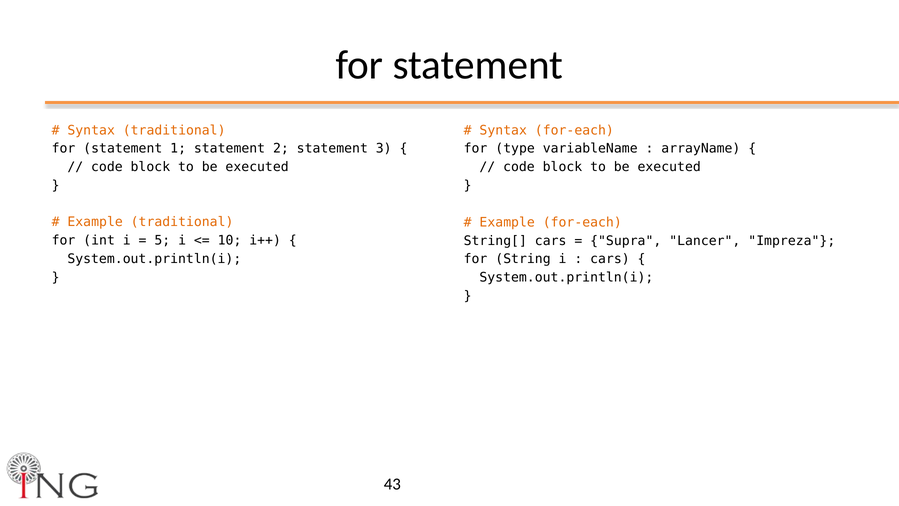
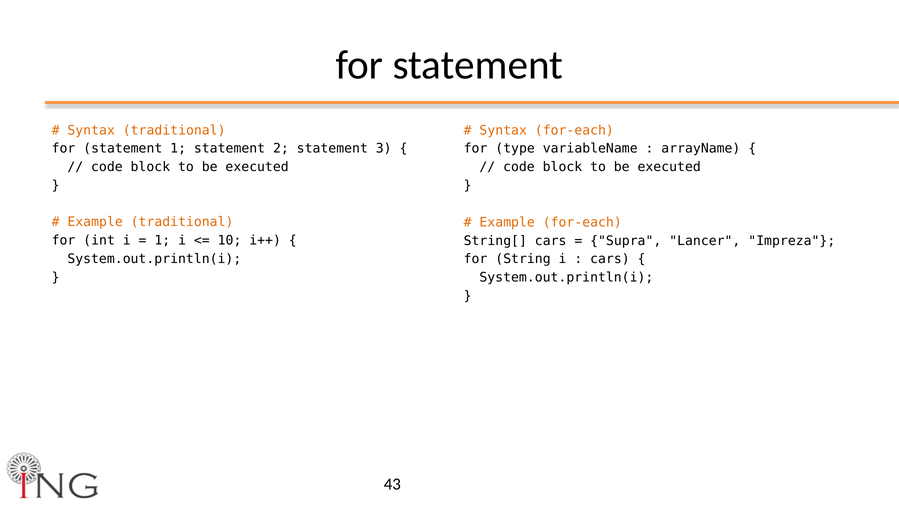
5: 5 -> 1 (162, 240)
